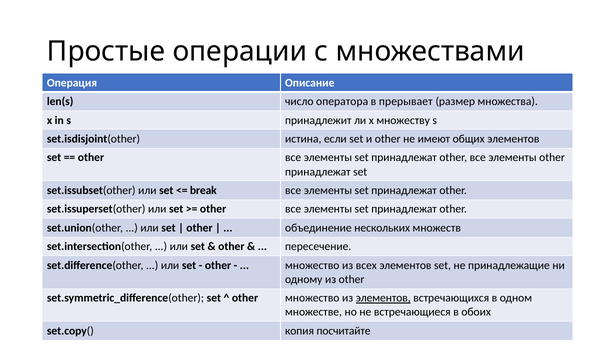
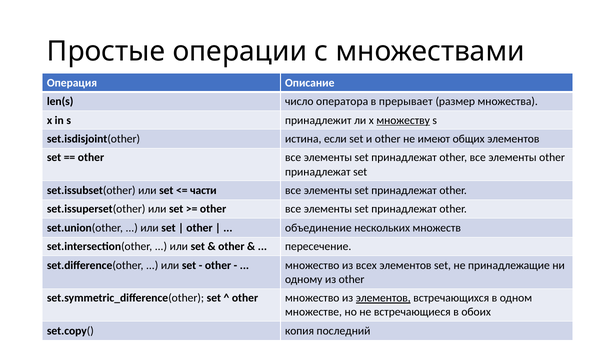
множеству underline: none -> present (403, 120)
break: break -> части (203, 190)
посчитайте: посчитайте -> последний (344, 331)
